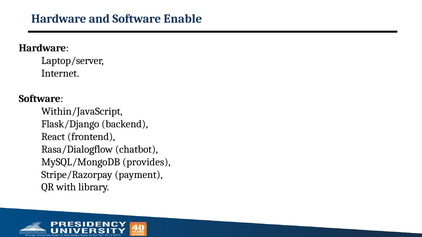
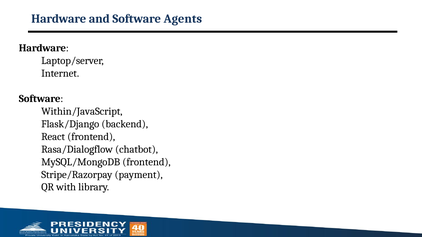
Enable: Enable -> Agents (183, 19)
MySQL/MongoDB provides: provides -> frontend (147, 162)
